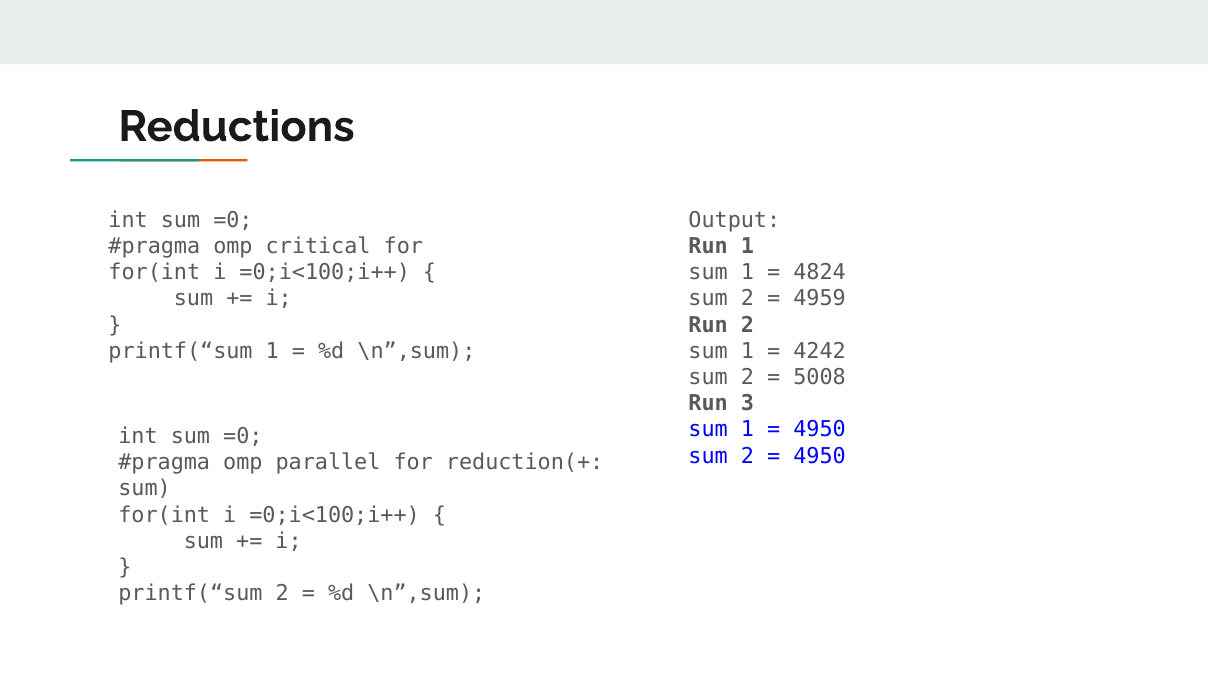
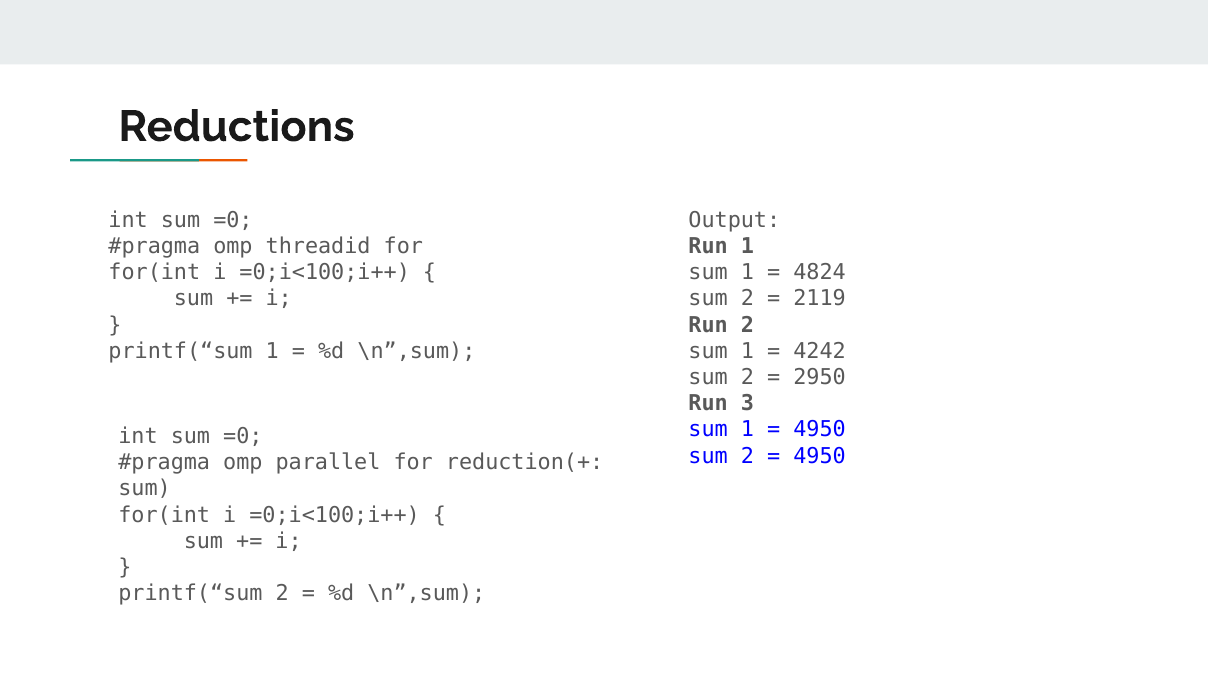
critical: critical -> threadid (318, 247)
4959: 4959 -> 2119 (820, 299)
5008: 5008 -> 2950 (820, 378)
